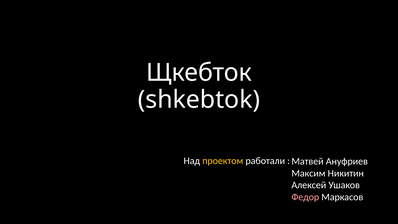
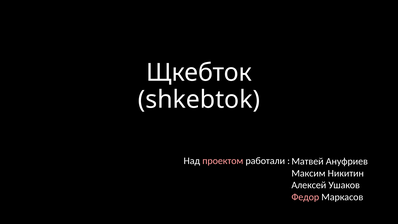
проектом colour: yellow -> pink (223, 161)
